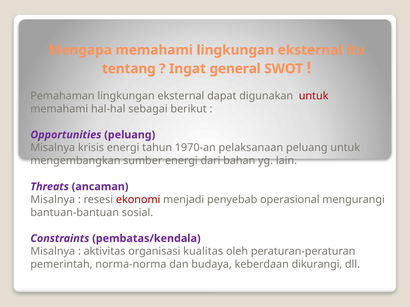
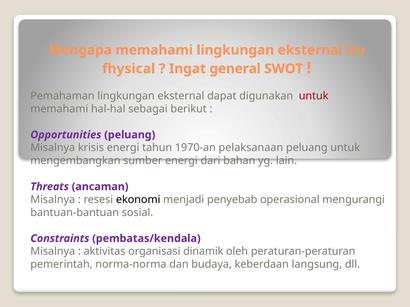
tentang: tentang -> fhysical (129, 69)
ekonomi colour: red -> black (138, 200)
kualitas: kualitas -> dinamik (203, 252)
dikurangi: dikurangi -> langsung (317, 265)
